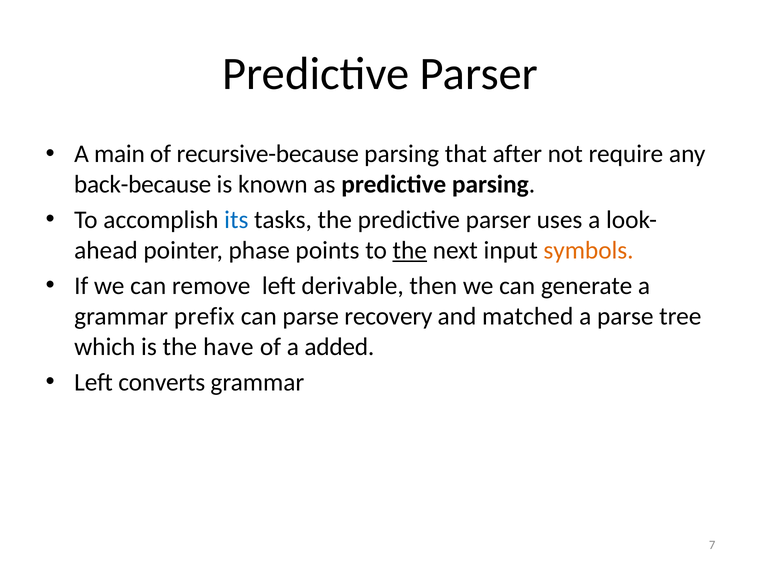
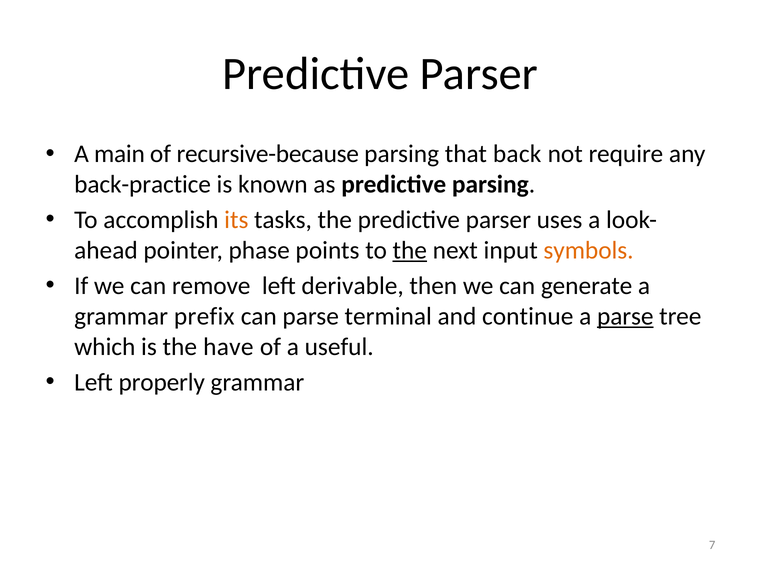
after: after -> back (517, 154)
back-because: back-because -> back-practice (143, 184)
its colour: blue -> orange (236, 220)
recovery: recovery -> terminal (388, 316)
matched: matched -> continue (528, 316)
parse underline: none -> present (625, 316)
added: added -> useful (339, 347)
converts: converts -> properly (162, 382)
